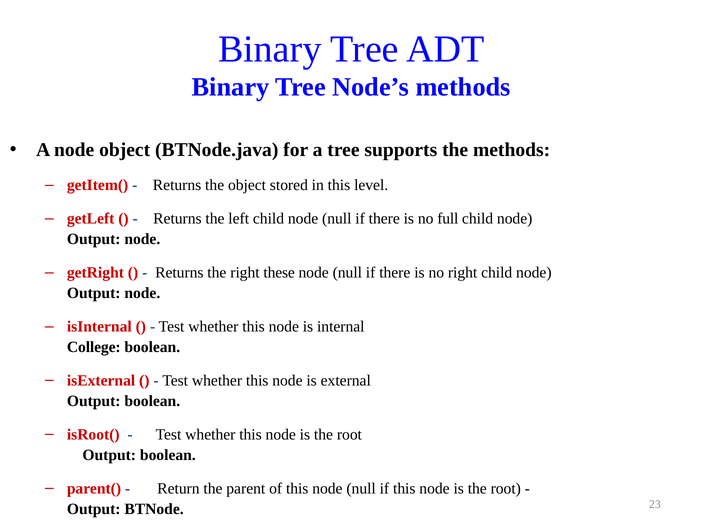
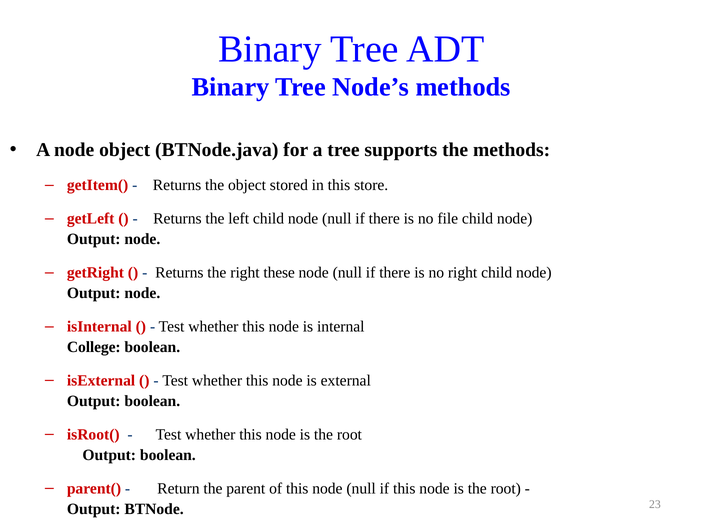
level: level -> store (371, 185)
full: full -> file (448, 218)
